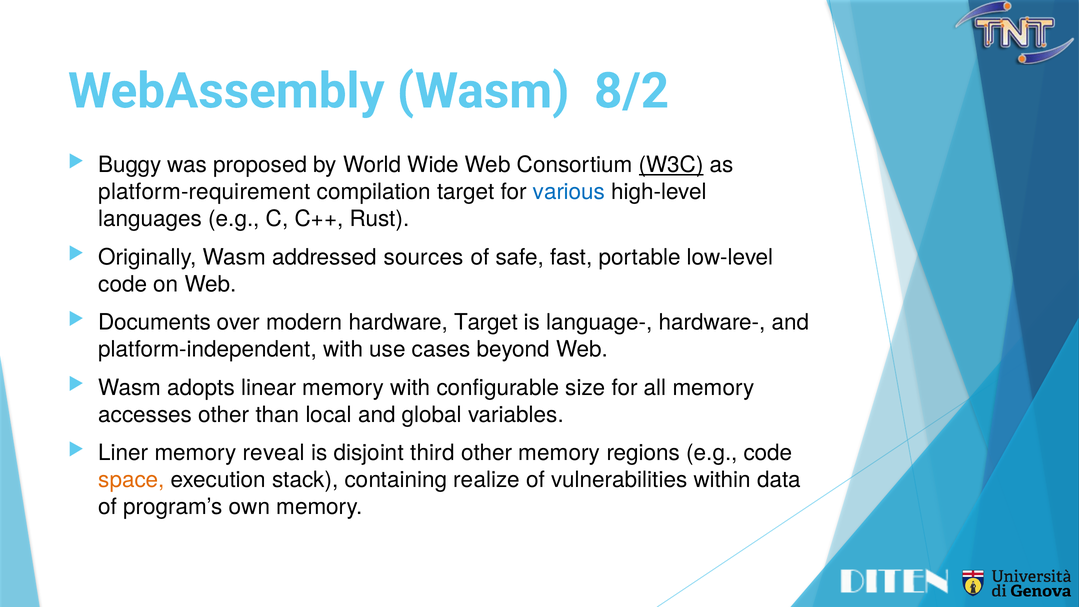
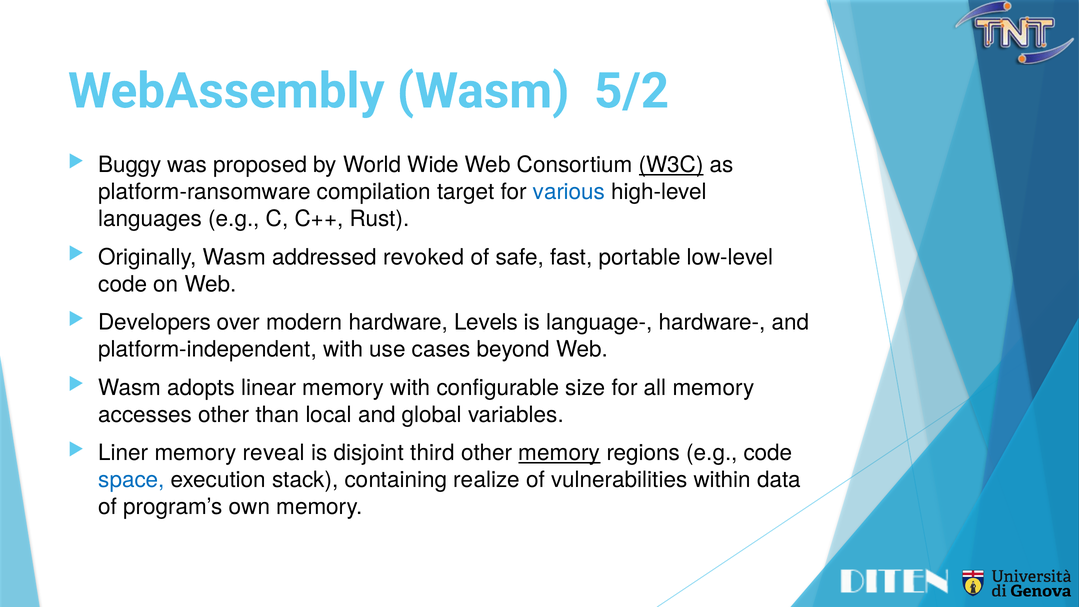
8/2: 8/2 -> 5/2 (632, 91)
platform-requirement: platform-requirement -> platform-ransomware (205, 192)
sources: sources -> revoked (424, 257)
Documents: Documents -> Developers (155, 322)
hardware Target: Target -> Levels (486, 322)
memory underline: none -> present (559, 453)
space colour: orange -> blue (131, 480)
